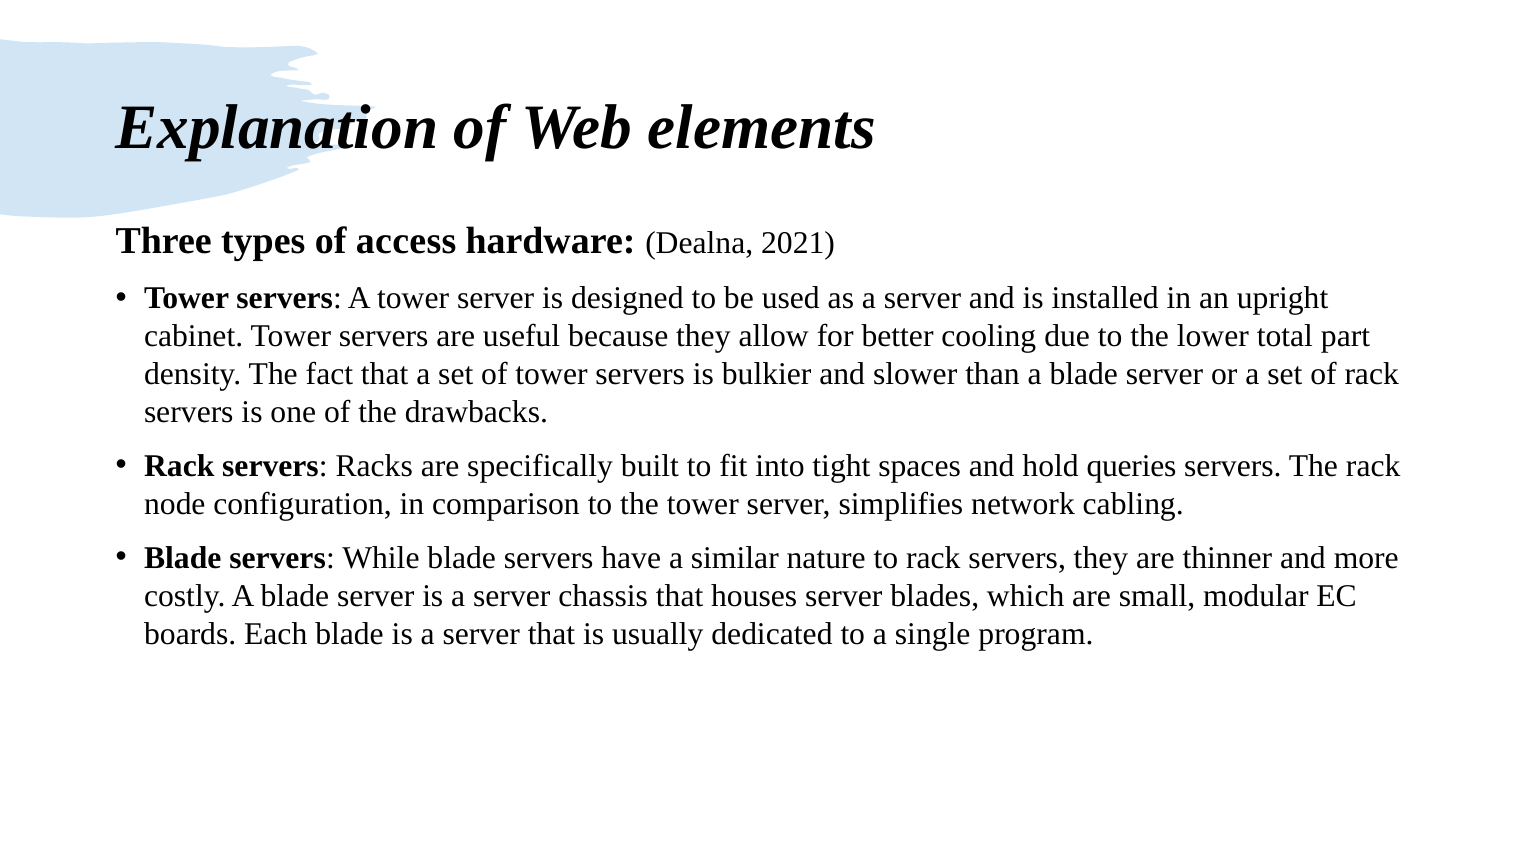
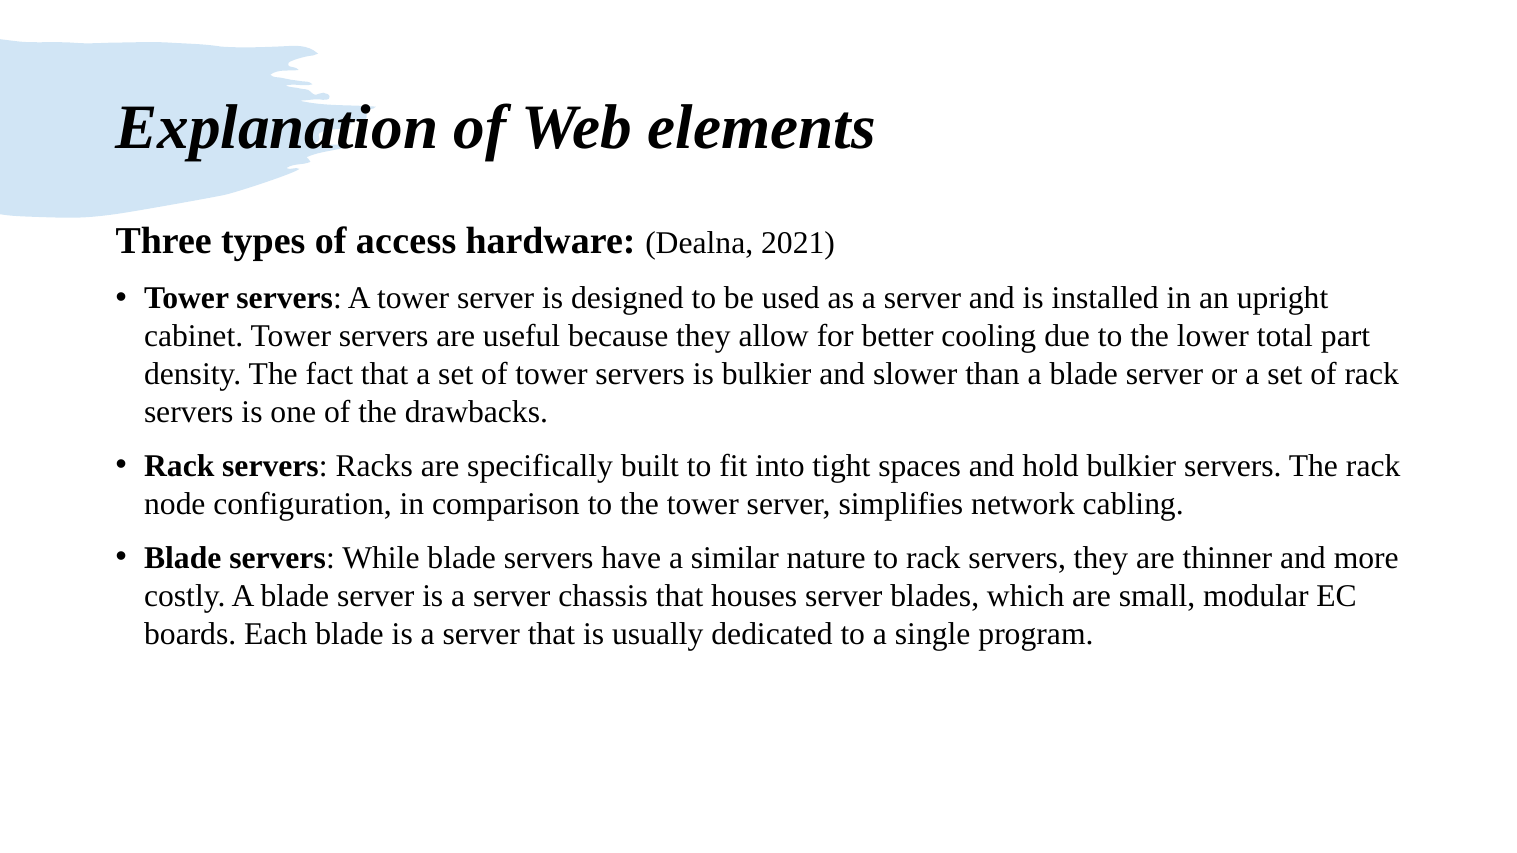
hold queries: queries -> bulkier (1131, 466)
